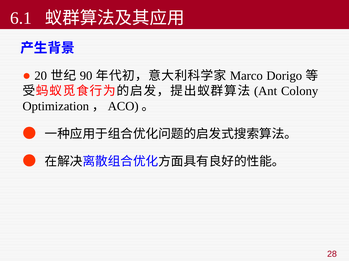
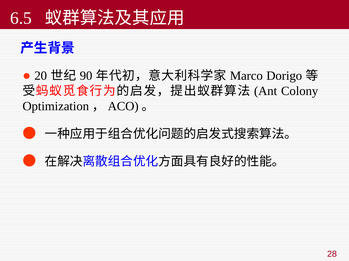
6.1: 6.1 -> 6.5 (21, 18)
